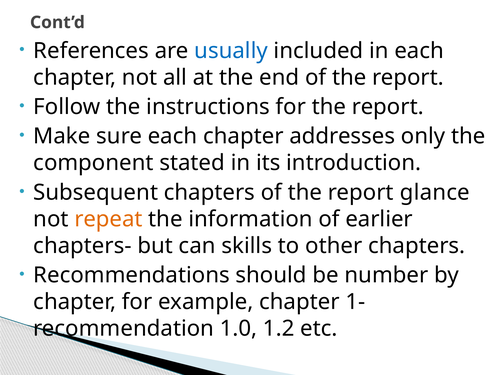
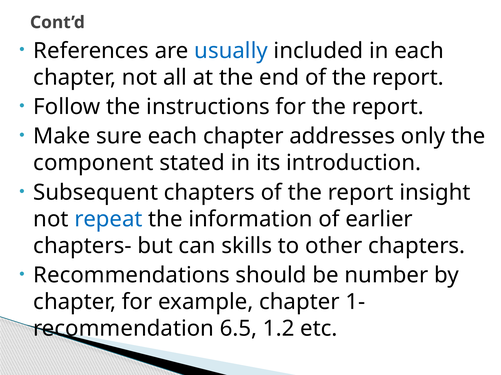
glance: glance -> insight (435, 193)
repeat colour: orange -> blue (108, 219)
1.0: 1.0 -> 6.5 (239, 329)
